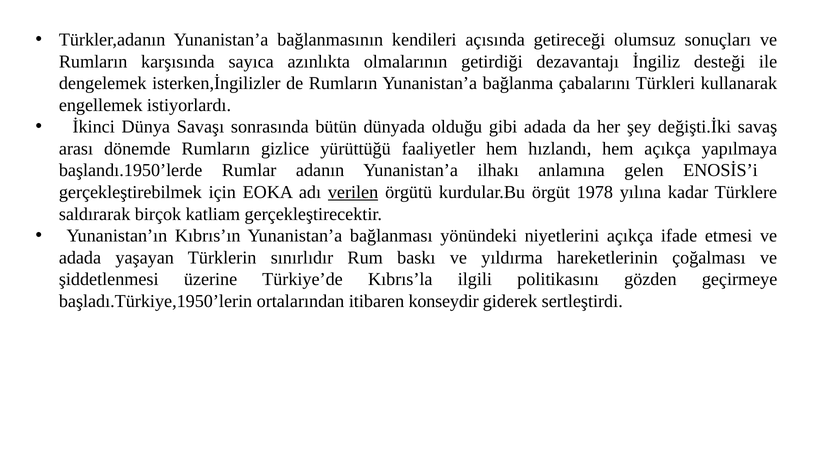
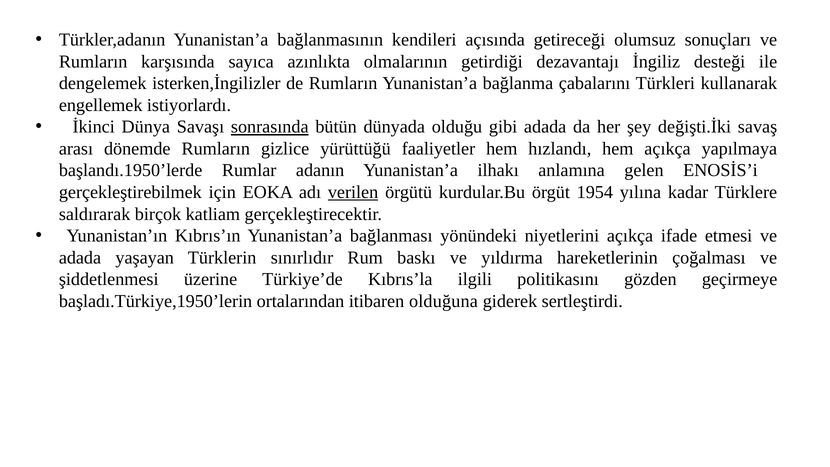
sonrasında underline: none -> present (270, 127)
1978: 1978 -> 1954 (595, 192)
konseydir: konseydir -> olduğuna (443, 301)
